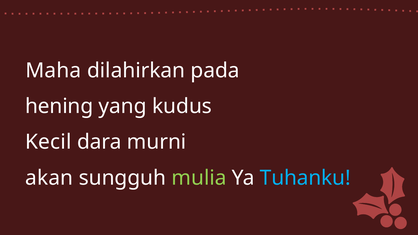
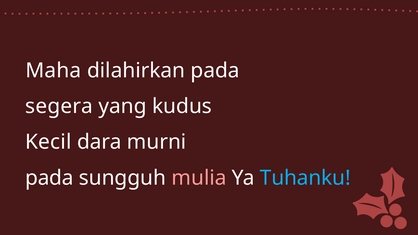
hening: hening -> segera (59, 106)
akan: akan -> pada (49, 178)
mulia colour: light green -> pink (199, 178)
